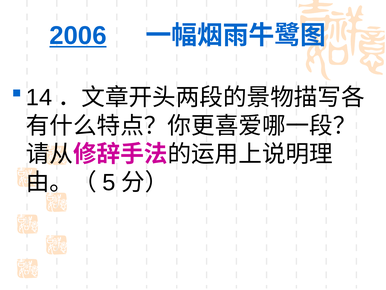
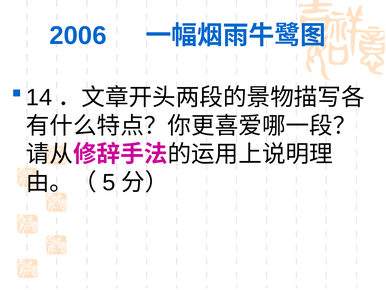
2006 underline: present -> none (78, 36)
